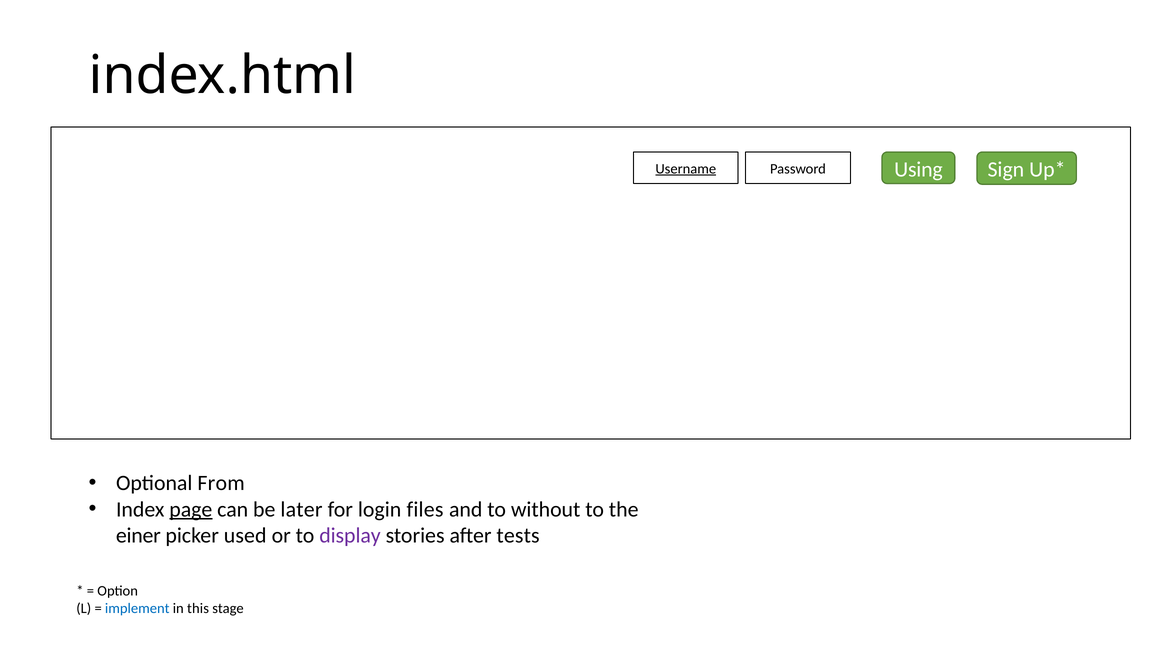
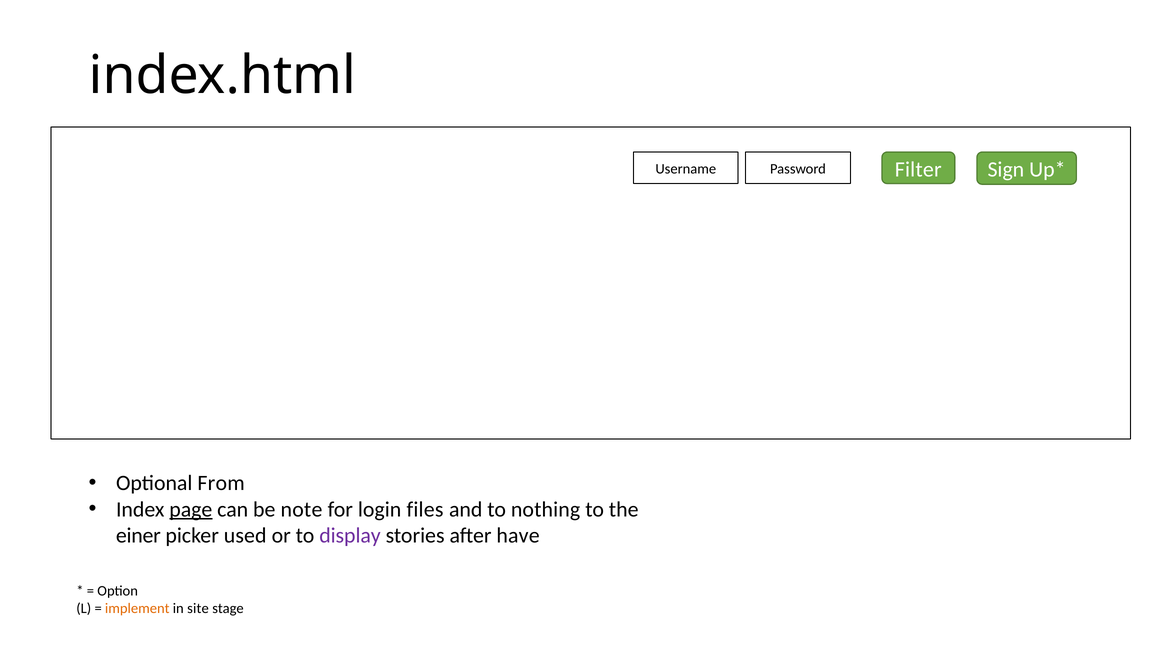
Username underline: present -> none (686, 169)
Using: Using -> Filter (918, 169)
later: later -> note (301, 509)
without: without -> nothing (546, 509)
tests: tests -> have (518, 535)
implement colour: blue -> orange (137, 608)
this: this -> site (198, 608)
